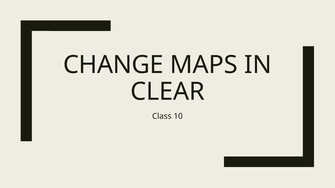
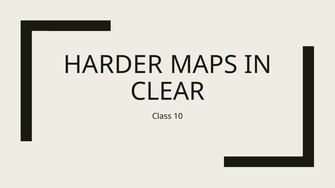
CHANGE: CHANGE -> HARDER (113, 65)
